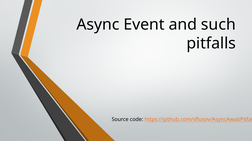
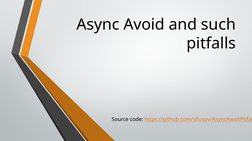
Event: Event -> Avoid (144, 25)
